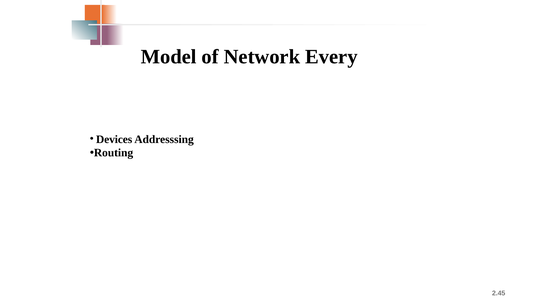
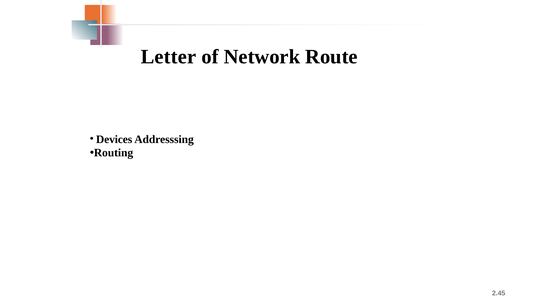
Model: Model -> Letter (169, 57)
Every: Every -> Route (331, 57)
